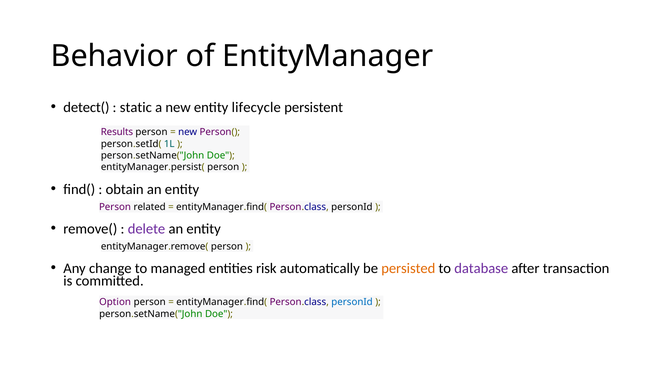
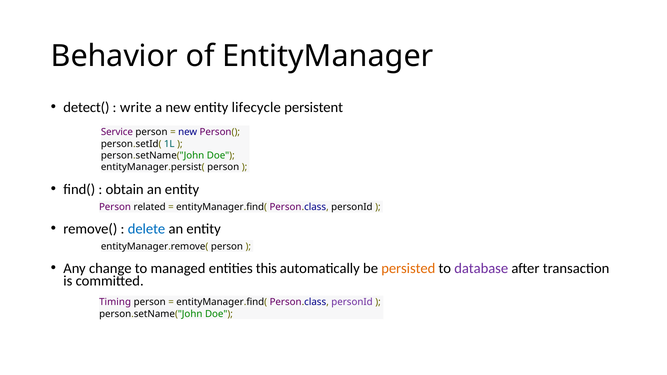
static: static -> write (136, 108)
Results: Results -> Service (117, 132)
delete colour: purple -> blue (146, 229)
risk: risk -> this (266, 269)
Option: Option -> Timing (115, 302)
personId colour: blue -> purple (352, 302)
